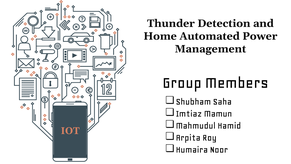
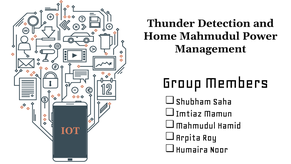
Home Automated: Automated -> Mahmudul (210, 36)
